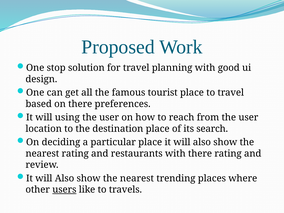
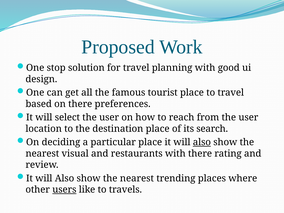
using: using -> select (67, 117)
also underline: none -> present (202, 142)
nearest rating: rating -> visual (75, 154)
